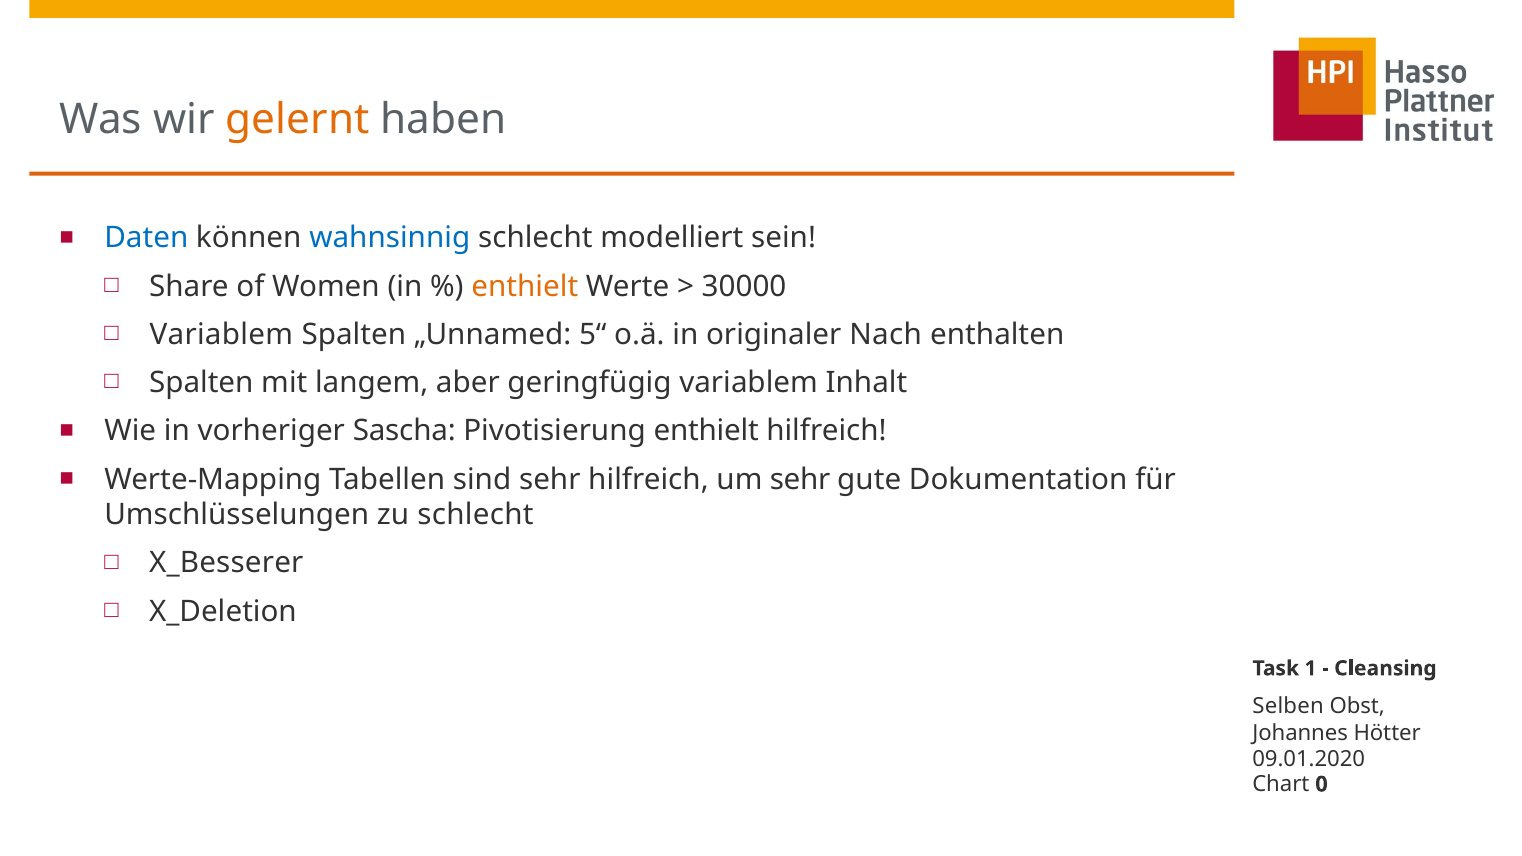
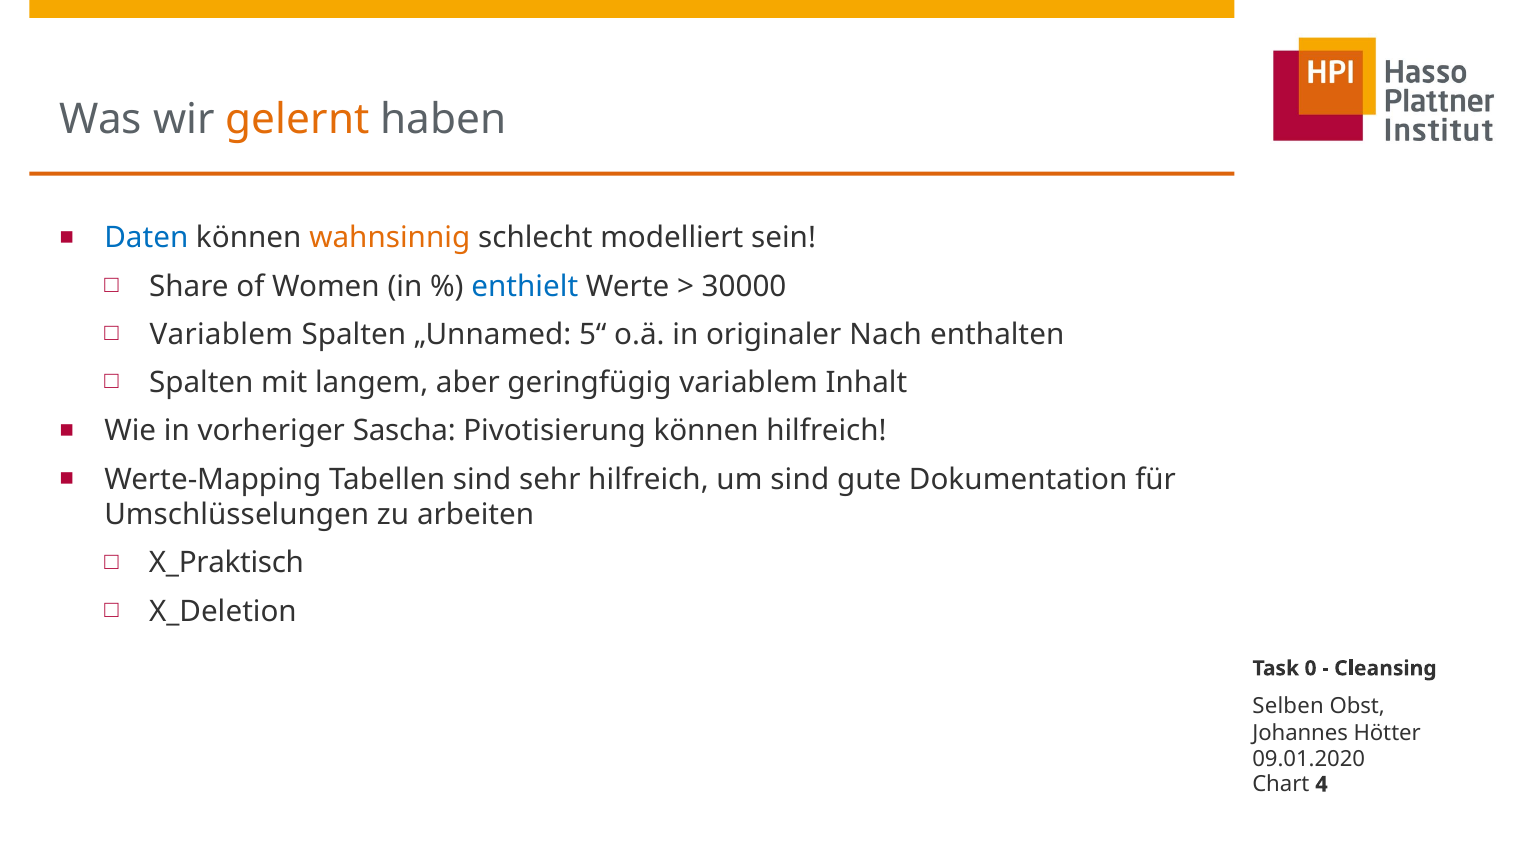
wahnsinnig colour: blue -> orange (390, 238)
enthielt colour: orange -> blue (525, 286)
Pivotisierung enthielt: enthielt -> können (706, 431)
um sehr: sehr -> sind (800, 479)
zu schlecht: schlecht -> arbeiten (476, 515)
X_Besserer: X_Besserer -> X_Praktisch (226, 563)
1: 1 -> 0 (1311, 669)
0: 0 -> 4 (1321, 784)
